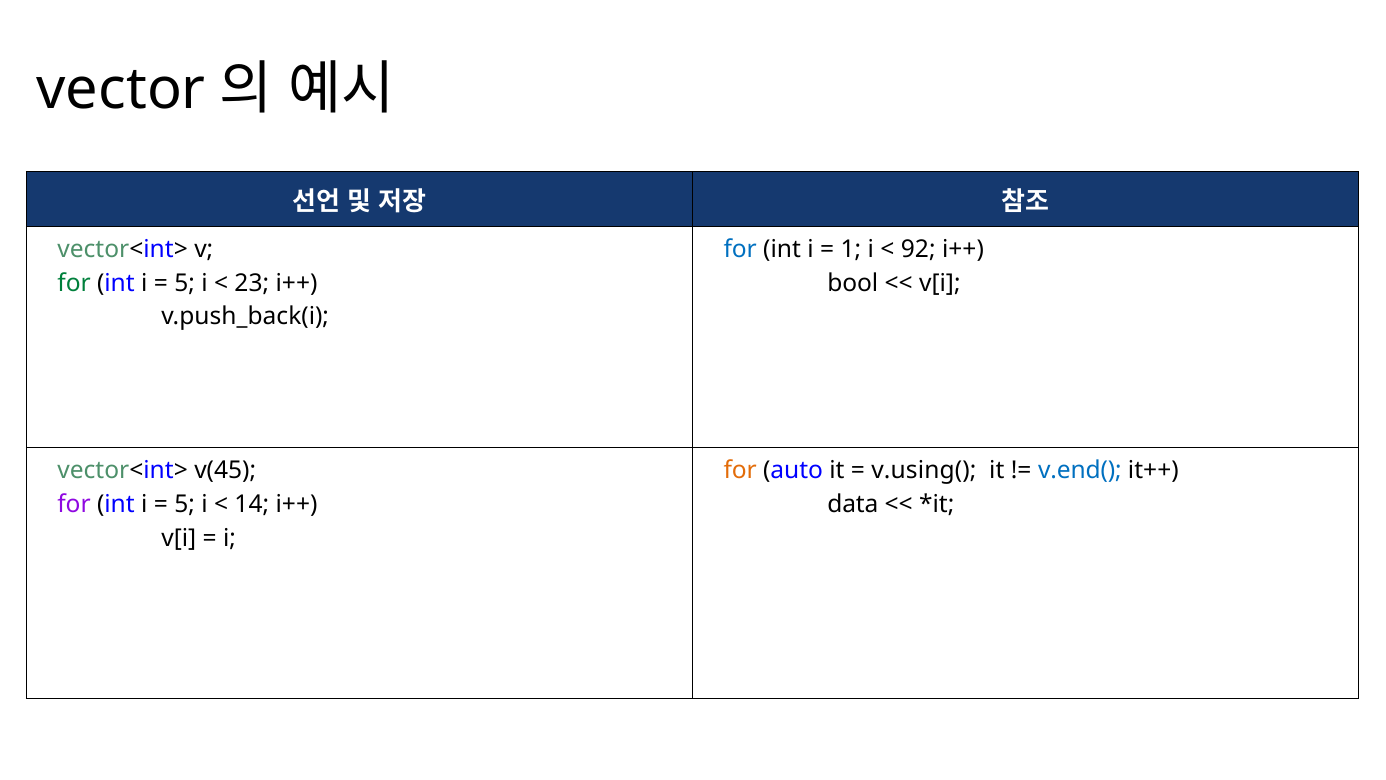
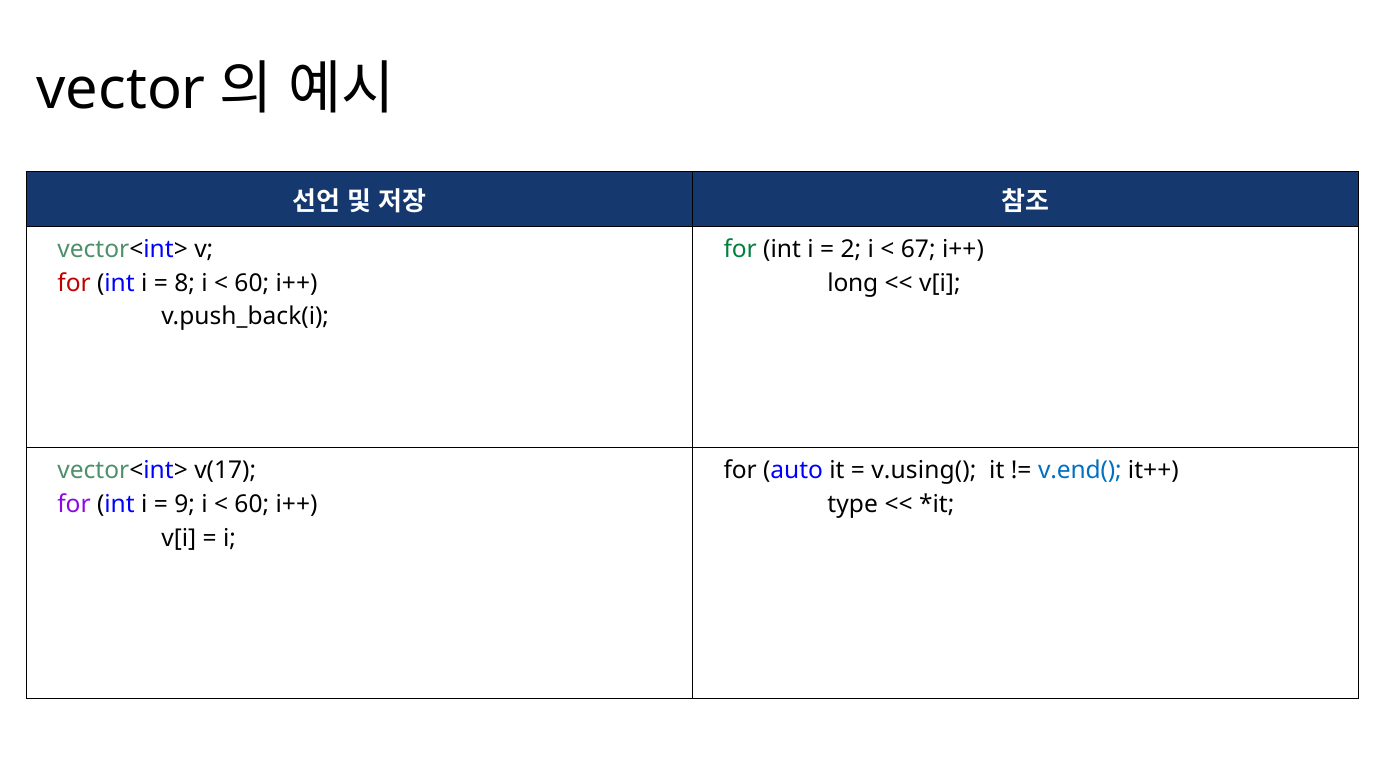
for colour: blue -> green (740, 249)
1: 1 -> 2 (851, 249)
92: 92 -> 67 (918, 249)
for colour: green -> red (74, 283)
5: 5 -> 8 (185, 283)
23: 23 -> 60 (252, 283)
bool: bool -> long (853, 283)
v(45: v(45 -> v(17 (225, 470)
for colour: orange -> black (740, 470)
5: 5 -> 9 (185, 504)
14: 14 -> 60 (252, 504)
data: data -> type (853, 504)
